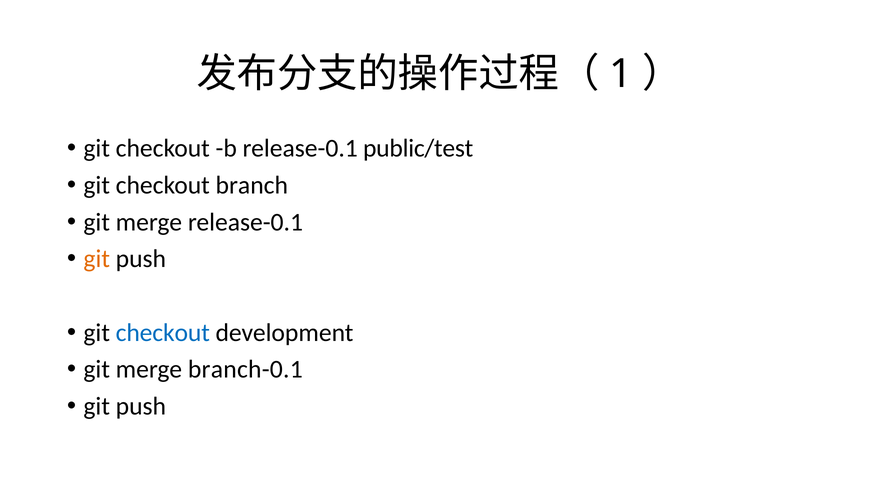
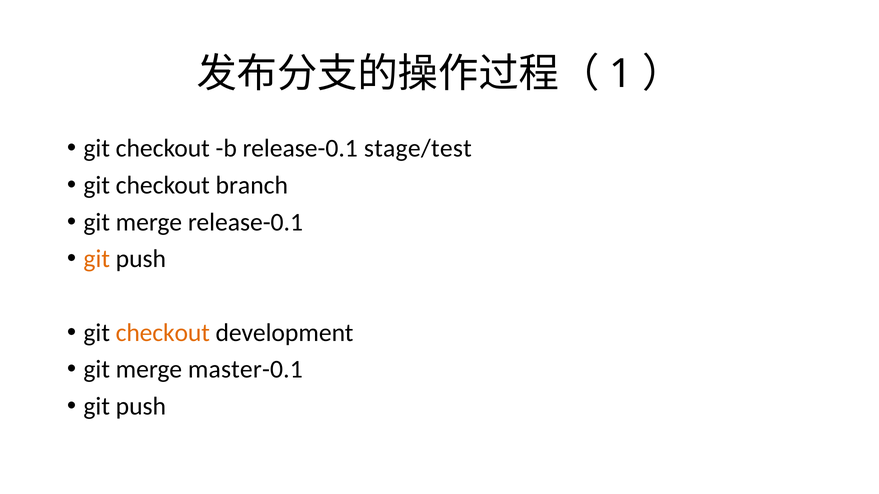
public/test: public/test -> stage/test (418, 149)
checkout colour: blue -> orange (163, 333)
branch-0.1: branch-0.1 -> master-0.1 (245, 370)
